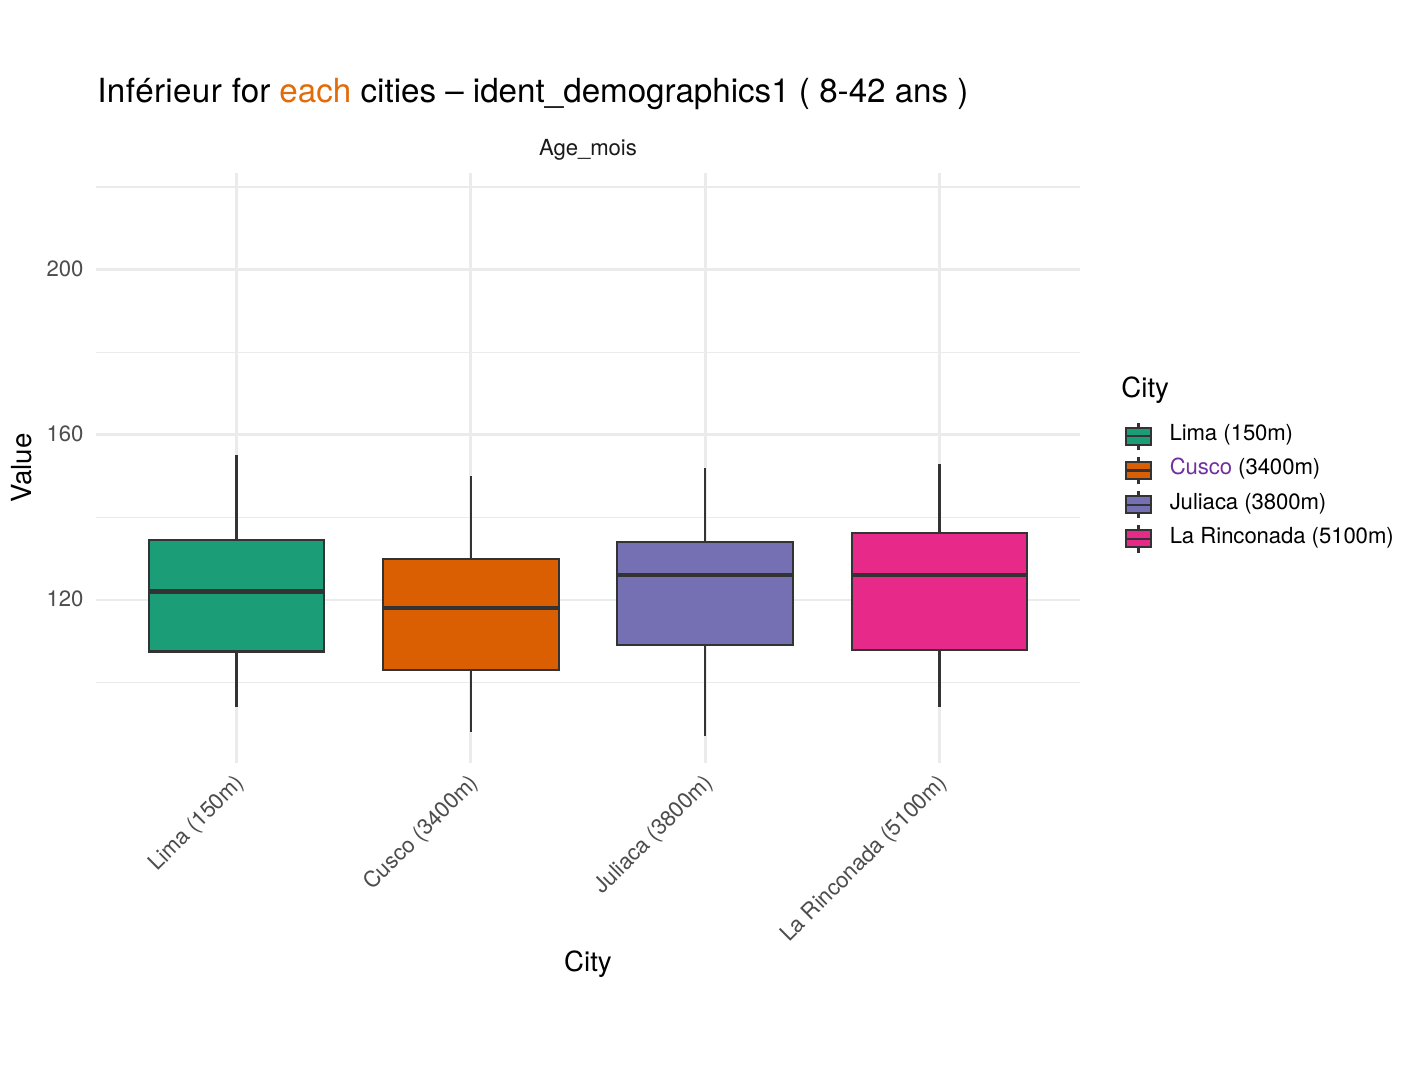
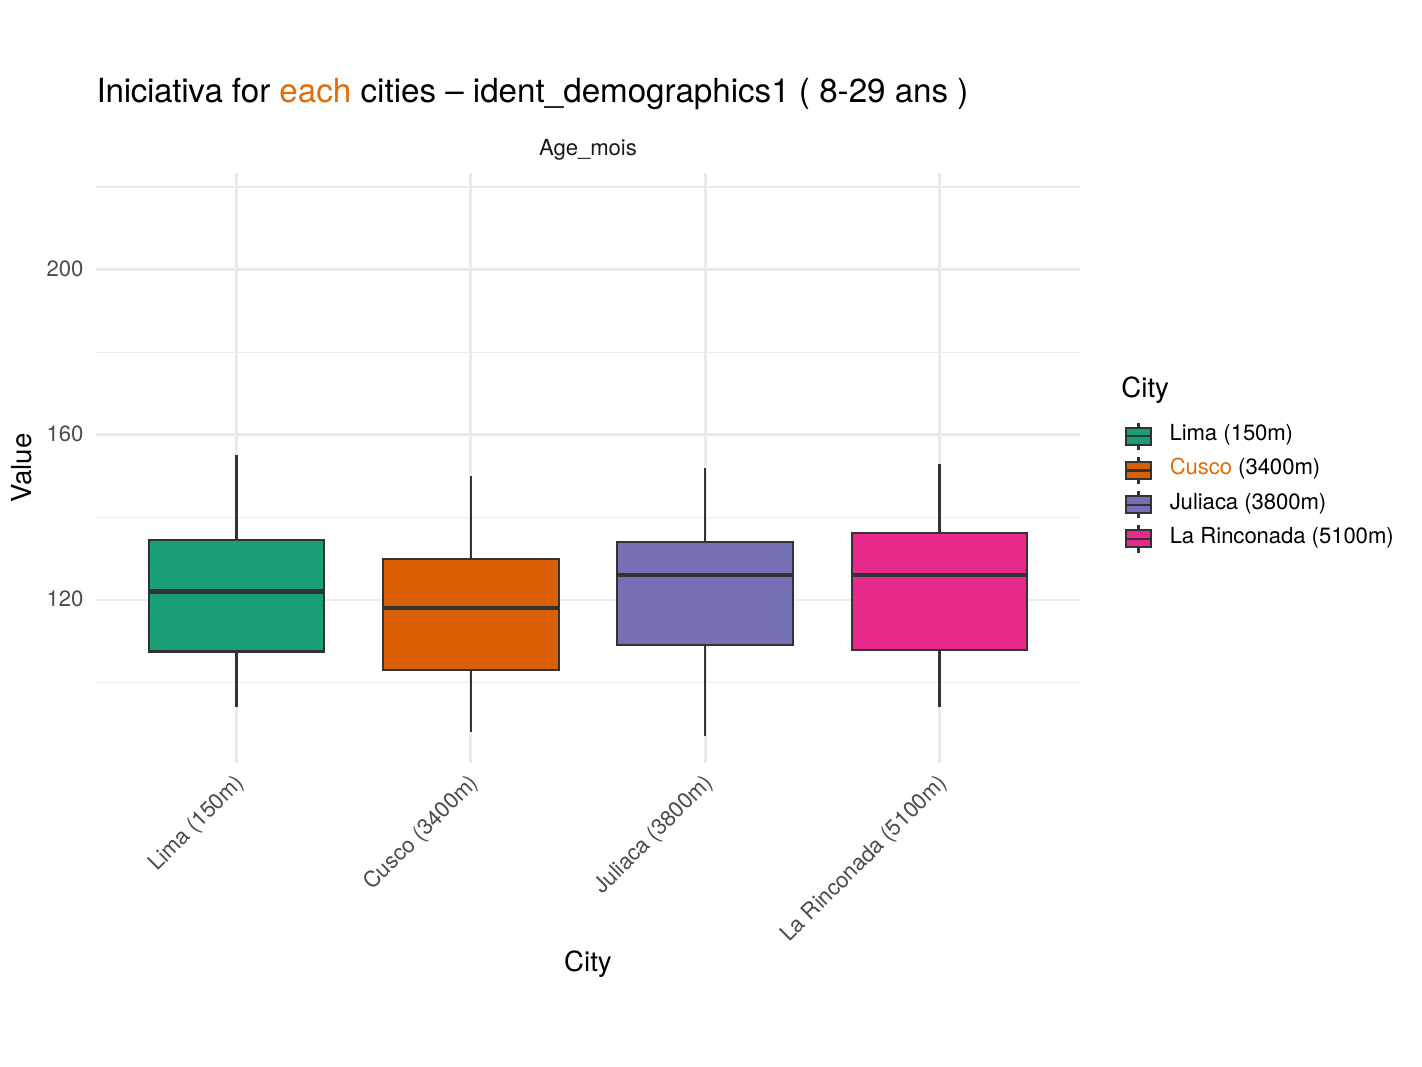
Inférieur: Inférieur -> Iniciativa (160, 92)
8-42: 8-42 -> 8-29 (852, 92)
Cusco colour: purple -> orange (1201, 467)
